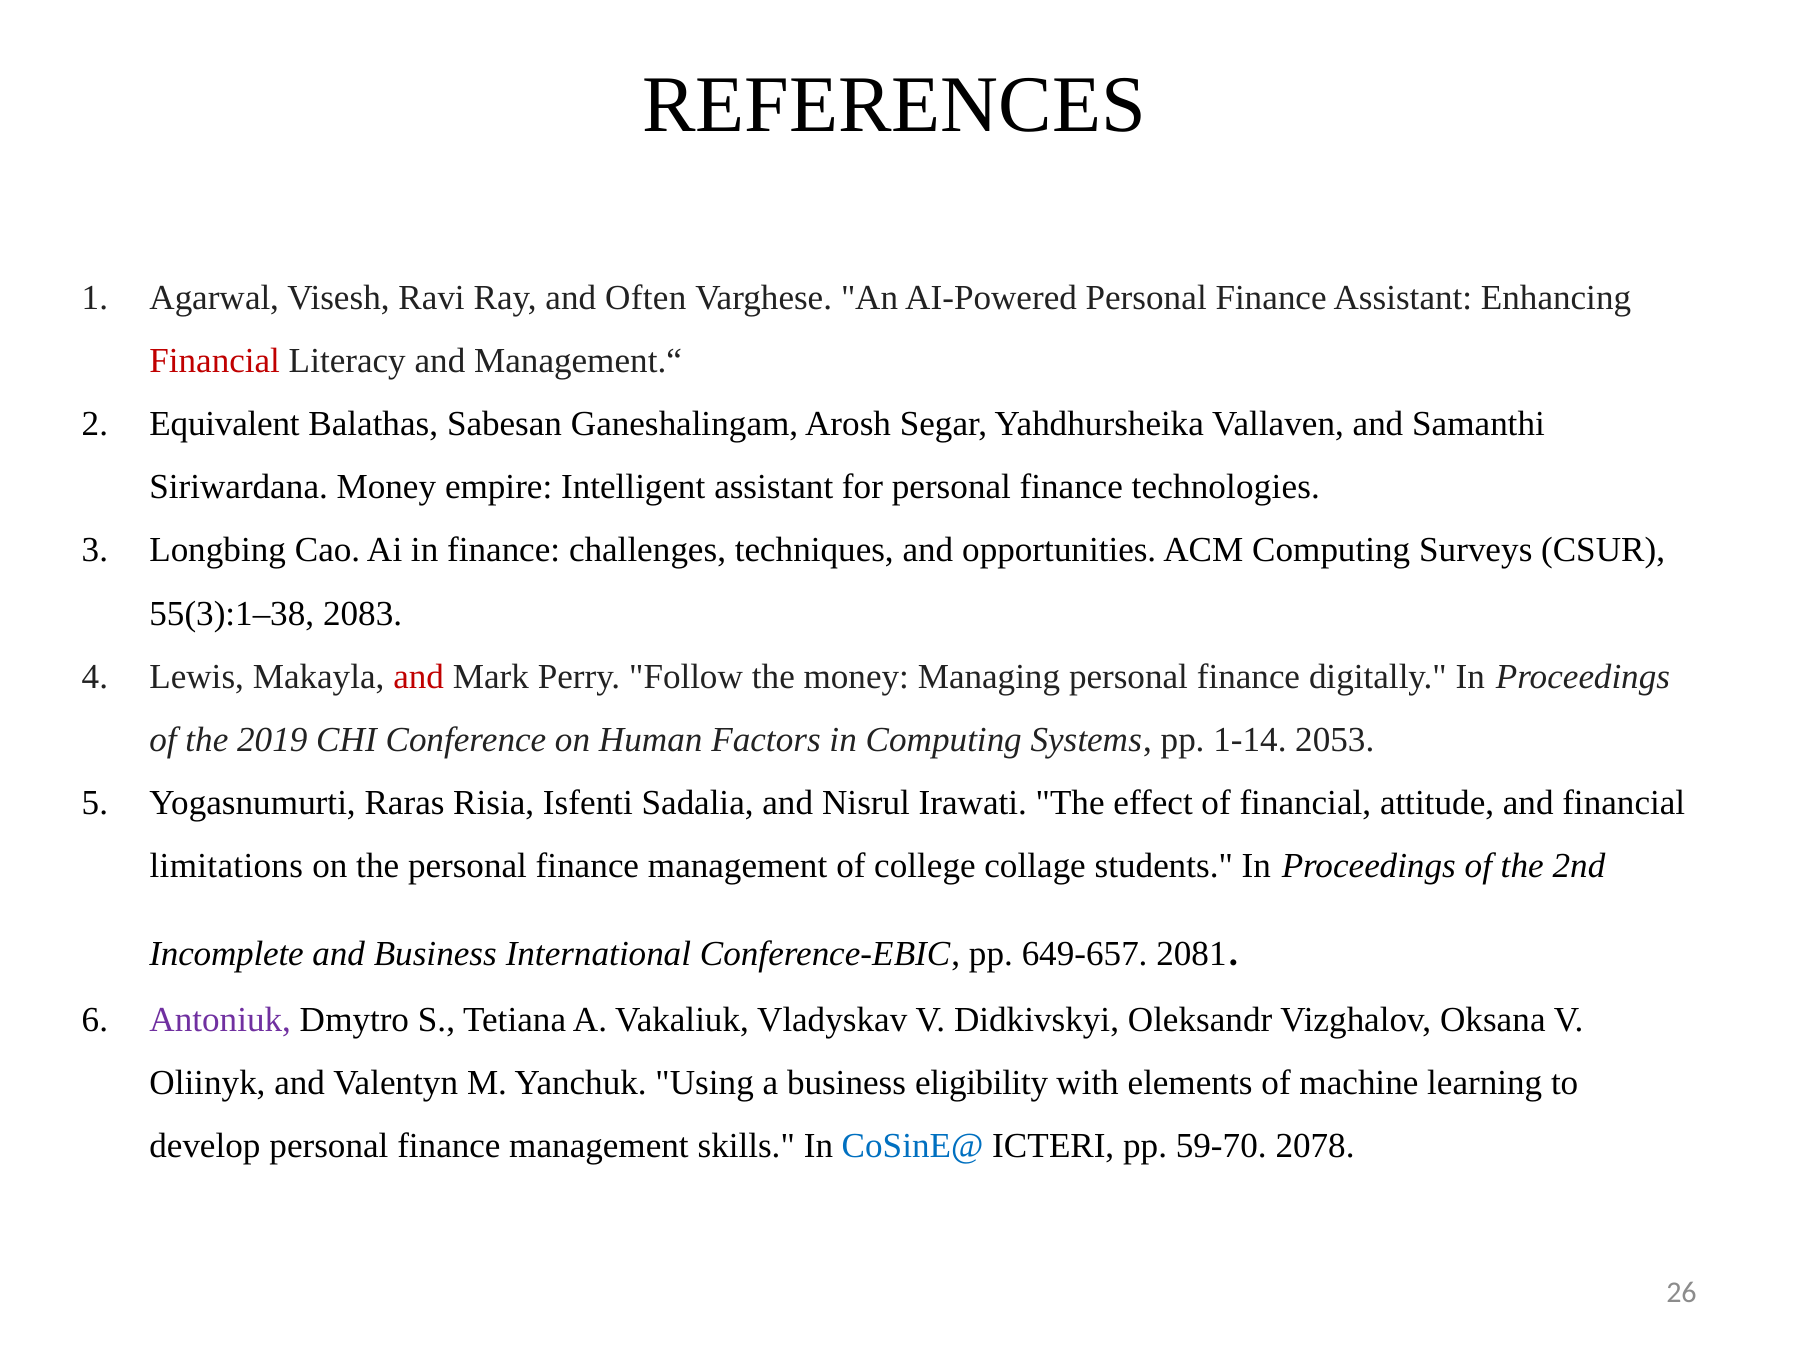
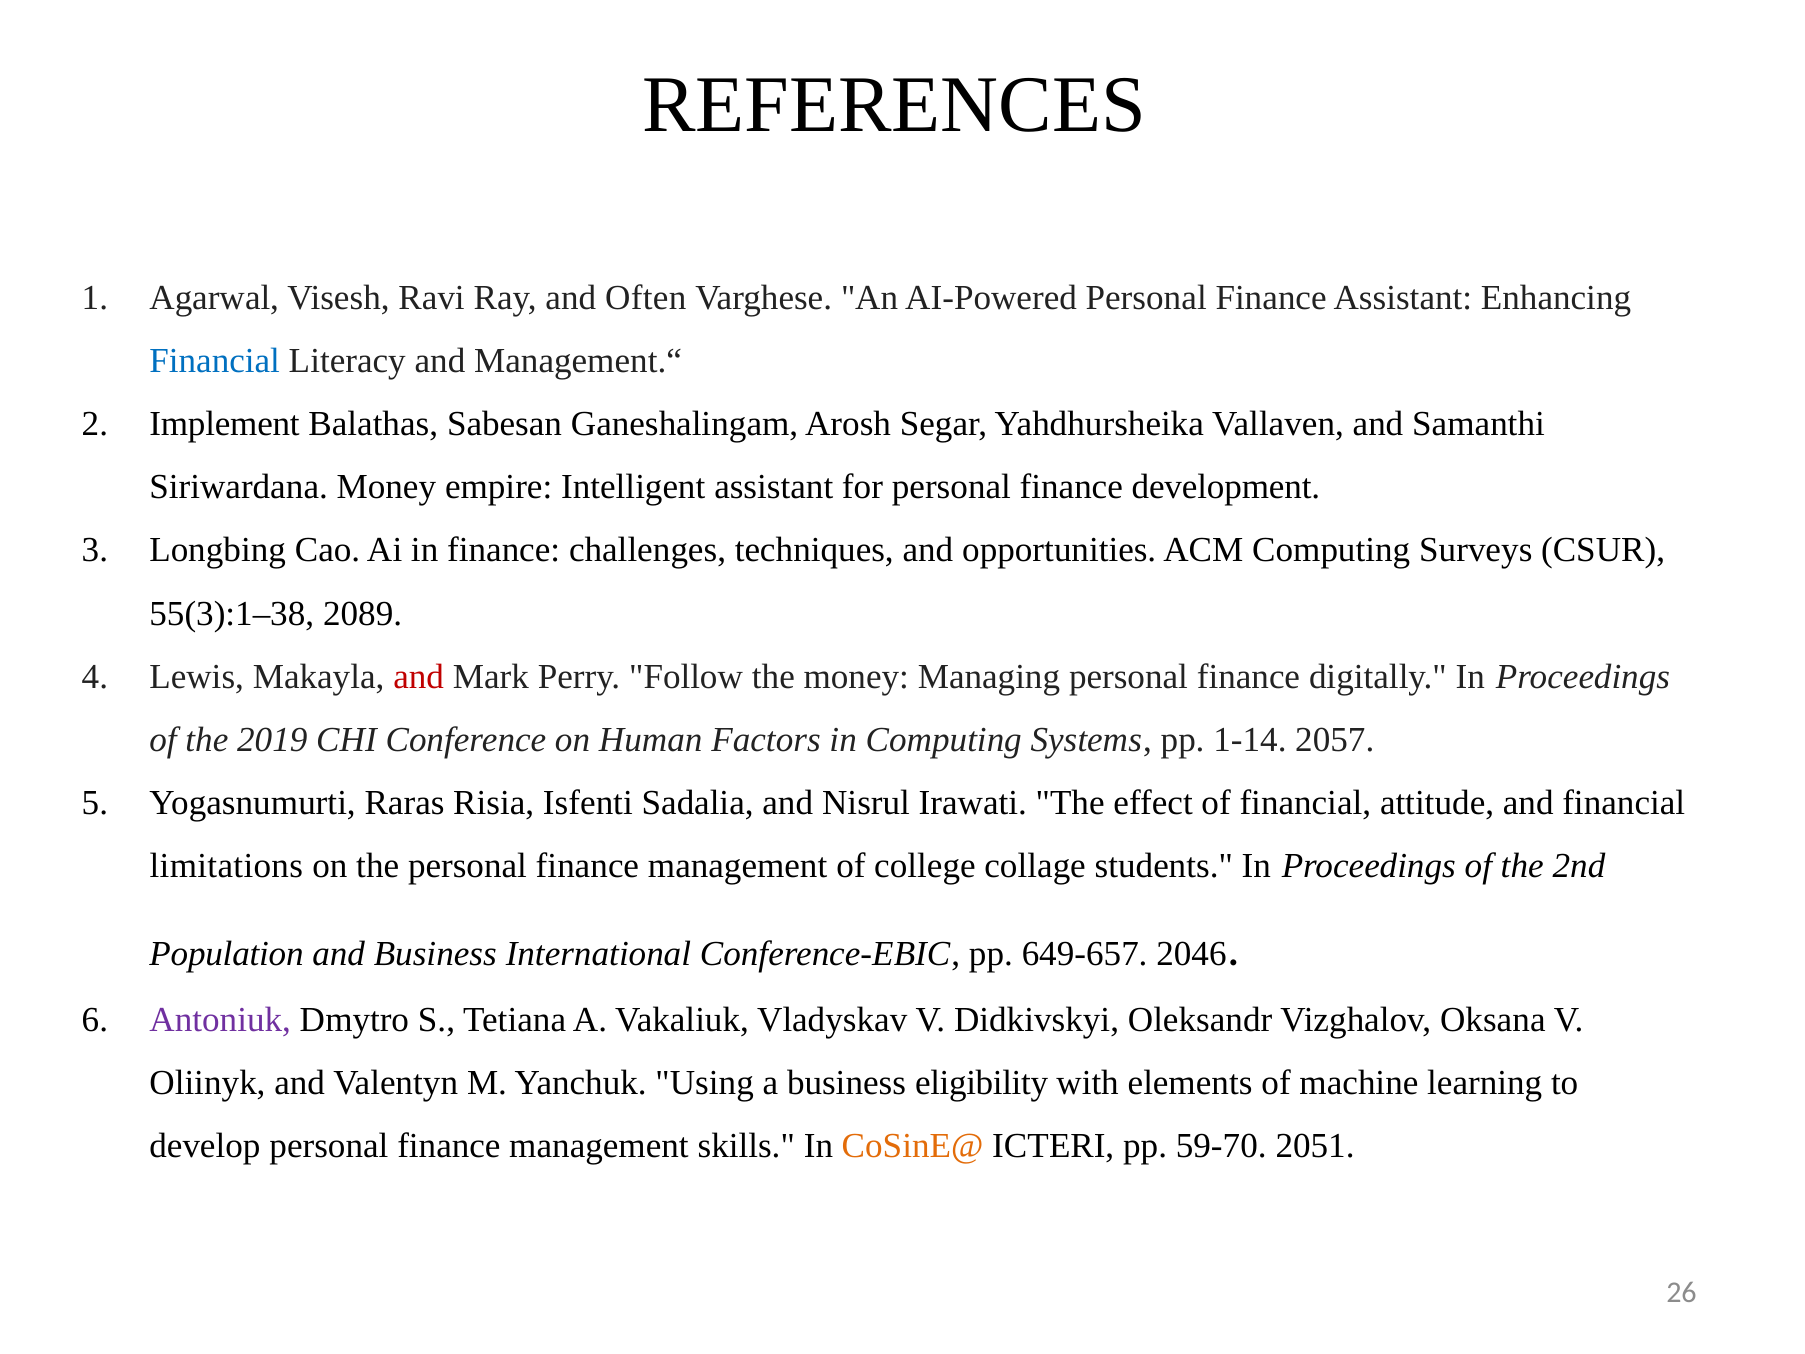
Financial colour: red -> blue (215, 361)
Equivalent: Equivalent -> Implement (225, 424)
technologies: technologies -> development (1226, 487)
2083: 2083 -> 2089 (363, 613)
2053: 2053 -> 2057 (1335, 740)
Incomplete: Incomplete -> Population (227, 953)
2081: 2081 -> 2046 (1191, 953)
CoSinE@ colour: blue -> orange (913, 1146)
2078: 2078 -> 2051 (1315, 1146)
